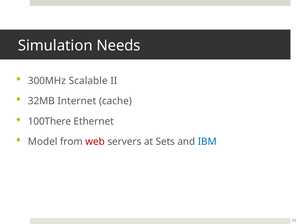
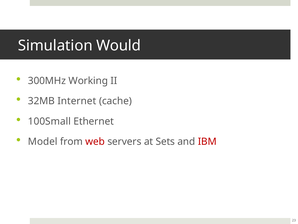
Needs: Needs -> Would (119, 45)
Scalable: Scalable -> Working (88, 81)
100There: 100There -> 100Small (49, 121)
IBM colour: blue -> red (207, 141)
